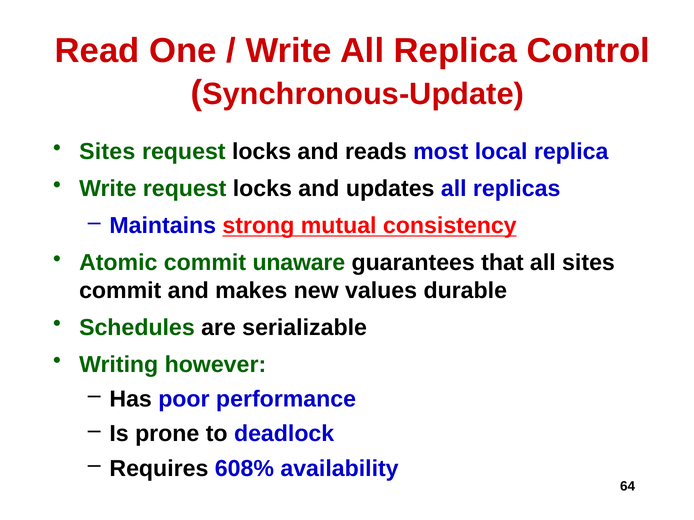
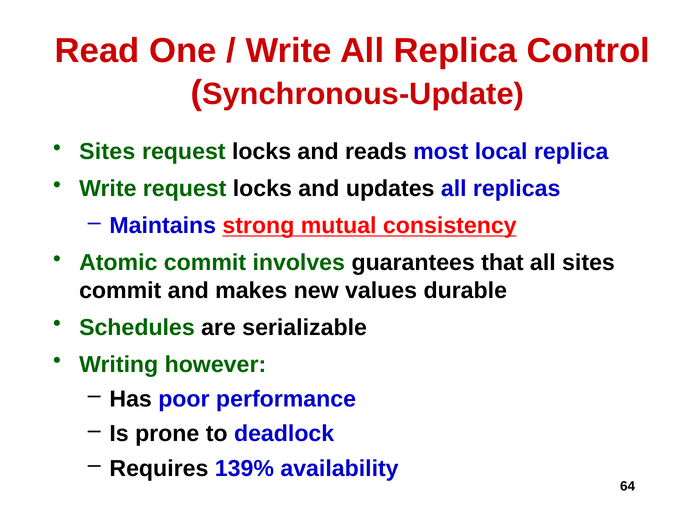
unaware: unaware -> involves (299, 263)
608%: 608% -> 139% (244, 469)
